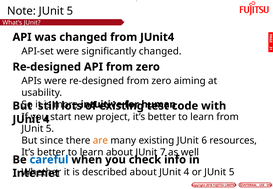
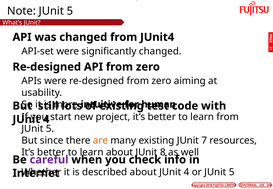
6: 6 -> 7 (204, 140)
7: 7 -> 8 (163, 152)
careful colour: blue -> purple (49, 160)
